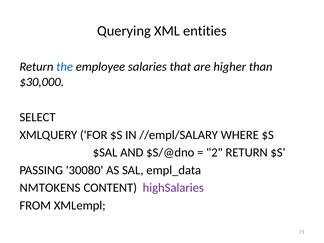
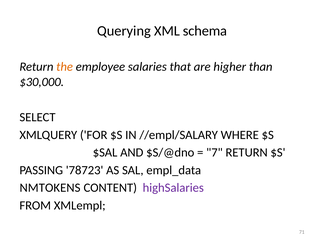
entities: entities -> schema (205, 31)
the colour: blue -> orange (65, 67)
2: 2 -> 7 (214, 153)
30080: 30080 -> 78723 (85, 170)
